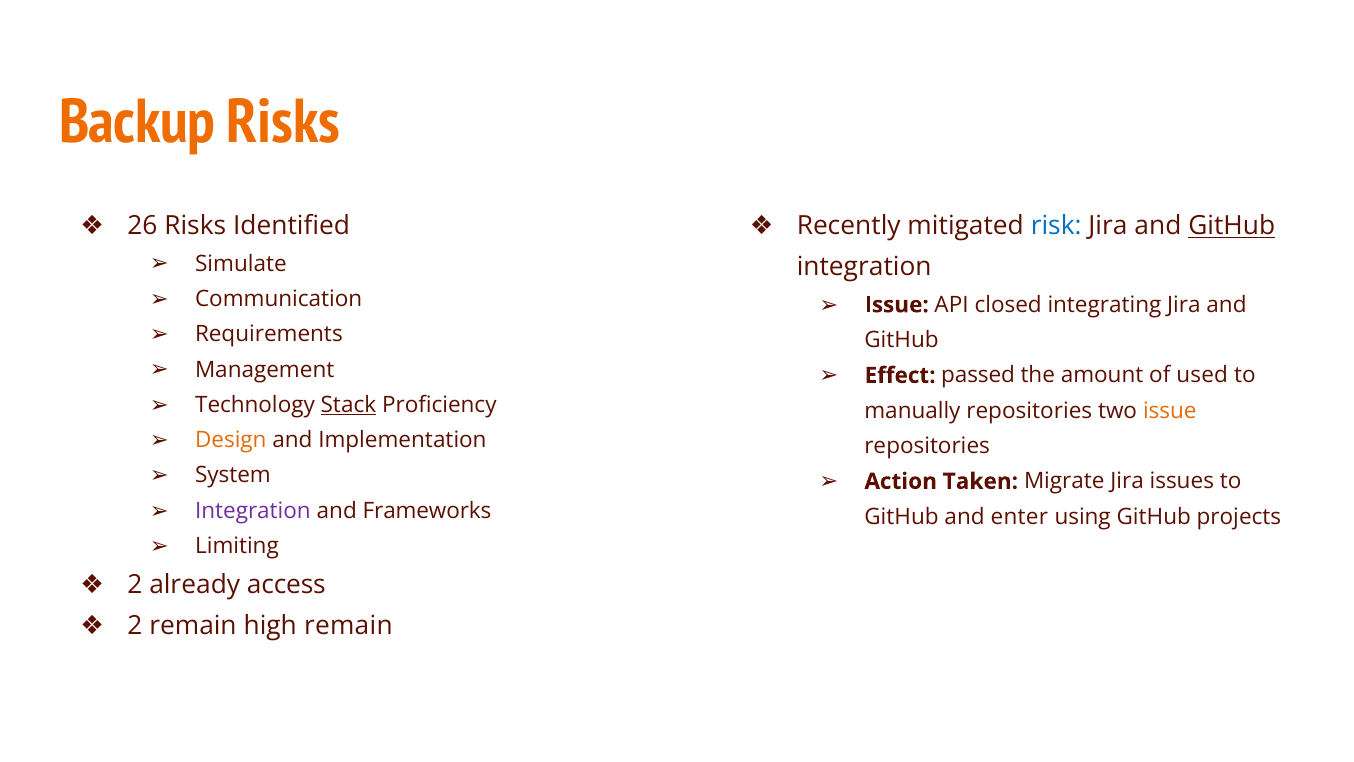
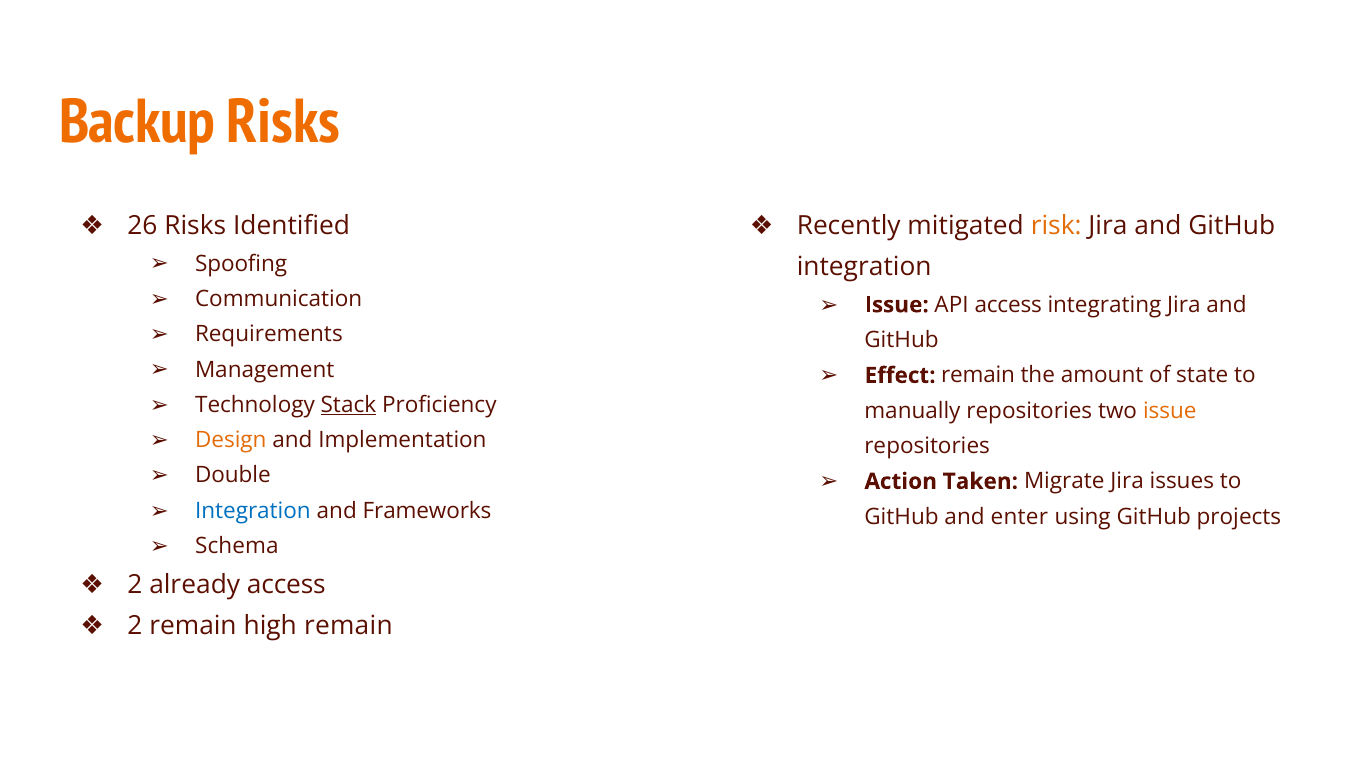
risk colour: blue -> orange (1056, 226)
GitHub underline: present -> none (1232, 226)
Simulate: Simulate -> Spoofing (241, 264)
API closed: closed -> access (1008, 305)
Effect passed: passed -> remain (978, 375)
used: used -> state (1202, 375)
System: System -> Double (233, 475)
Integration colour: purple -> blue (253, 511)
Limiting: Limiting -> Schema (237, 546)
